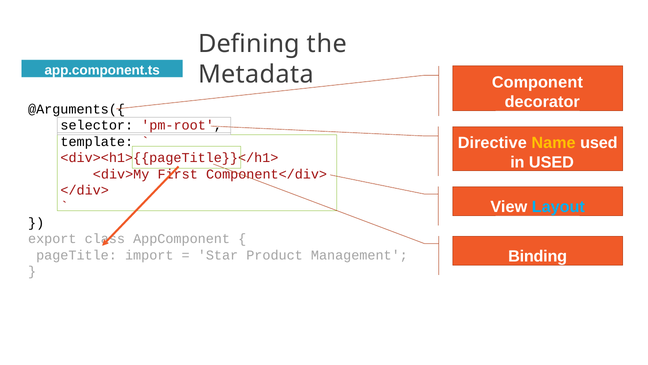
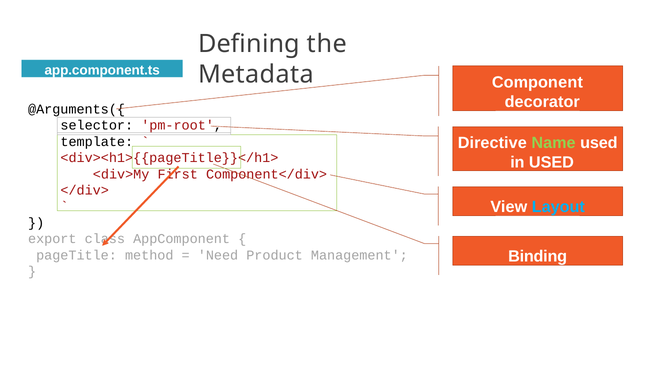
Name colour: yellow -> light green (554, 143)
import: import -> method (149, 255)
Star: Star -> Need (218, 255)
